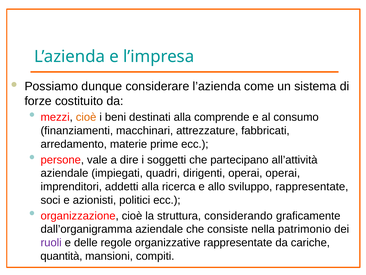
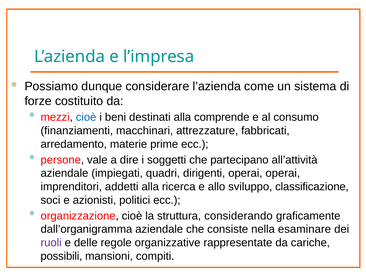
cioè colour: orange -> blue (86, 117)
sviluppo rappresentate: rappresentate -> classificazione (312, 186)
patrimonio: patrimonio -> esaminare (304, 229)
quantità: quantità -> possibili (61, 256)
